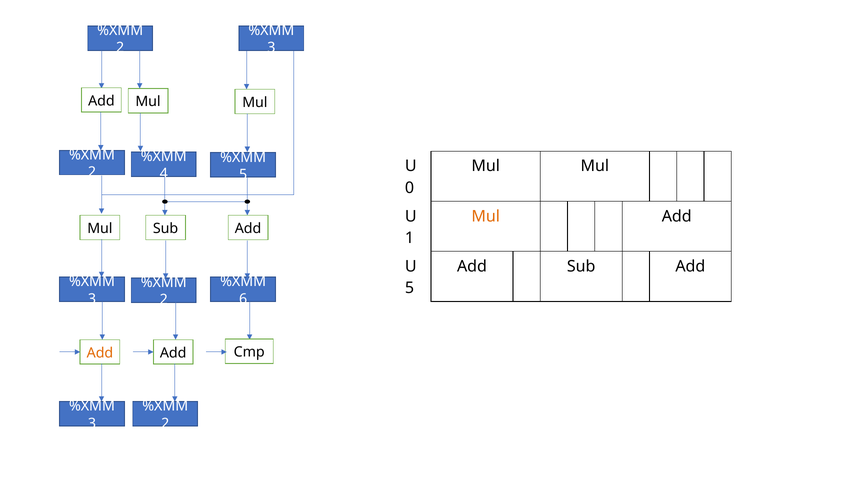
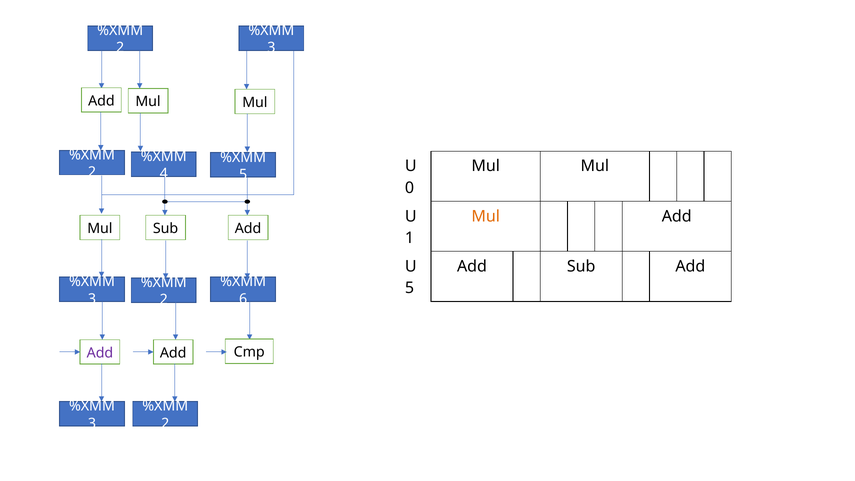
Add colour: orange -> purple (100, 353)
